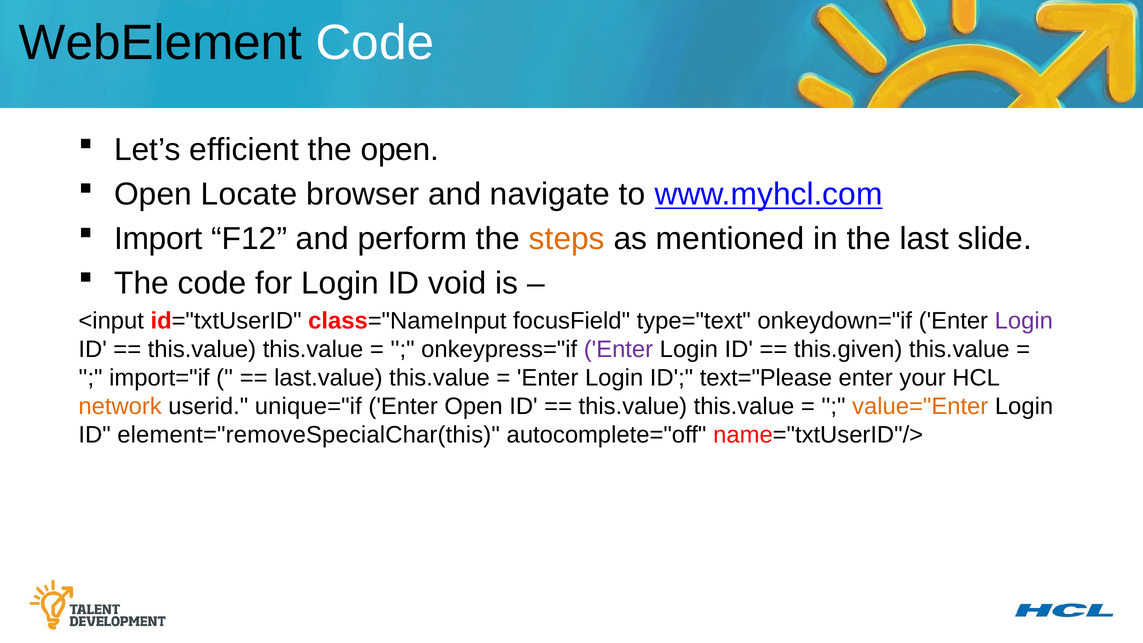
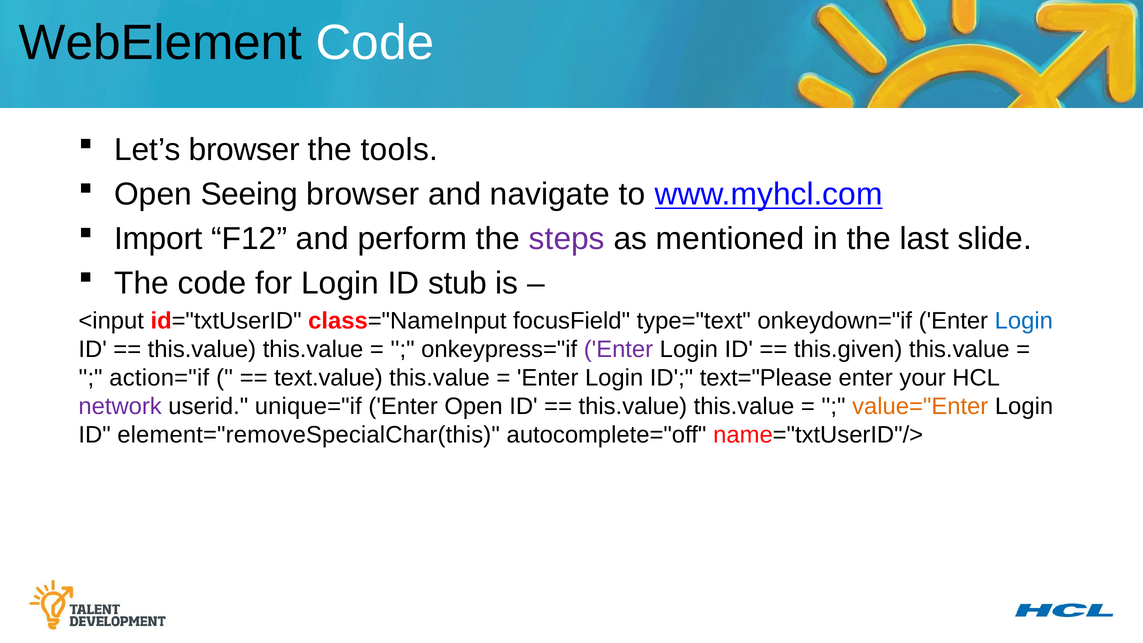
Let’s efficient: efficient -> browser (244, 150)
the open: open -> tools (399, 150)
Locate: Locate -> Seeing (249, 194)
steps colour: orange -> purple (567, 239)
void: void -> stub (458, 283)
Login colour: purple -> blue (1024, 321)
import="if: import="if -> action="if (159, 378)
last.value: last.value -> text.value (328, 378)
network colour: orange -> purple (120, 406)
